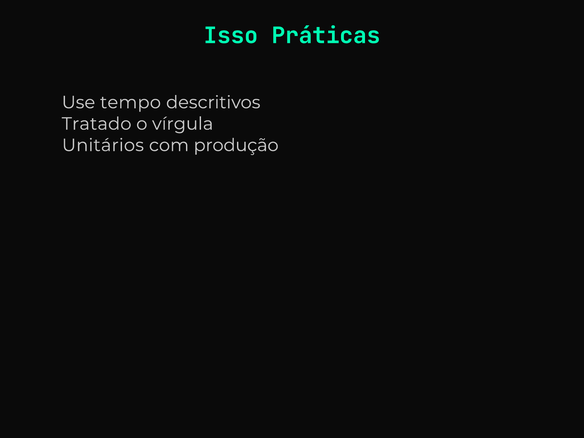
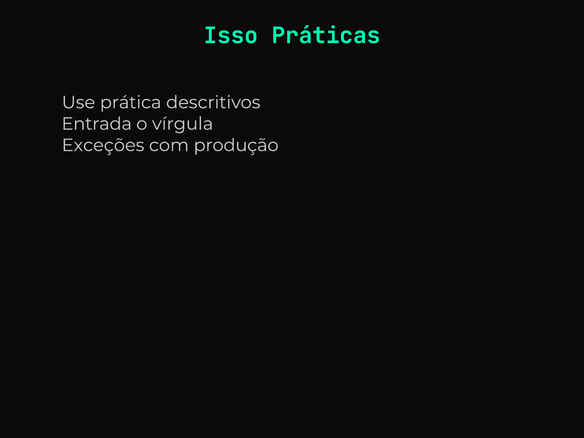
tempo: tempo -> prática (131, 102)
Tratado: Tratado -> Entrada (97, 124)
Unitários: Unitários -> Exceções (103, 145)
